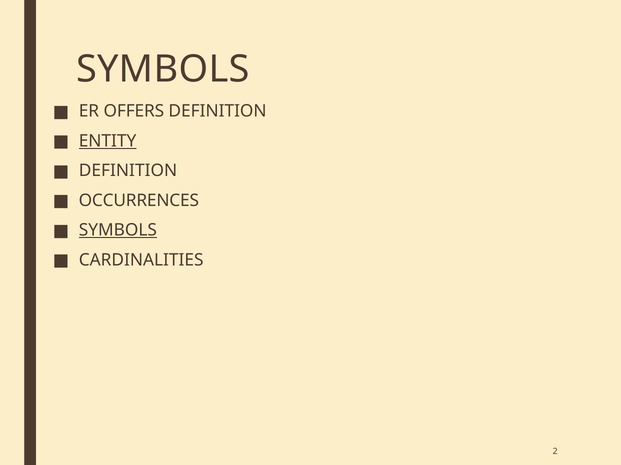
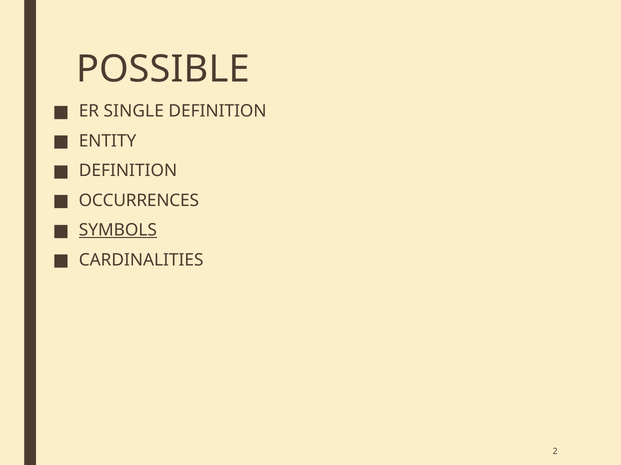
SYMBOLS: SYMBOLS -> POSSIBLE (163, 70)
OFFERS: OFFERS -> SINGLE (134, 111)
ENTITY underline: present -> none (108, 141)
